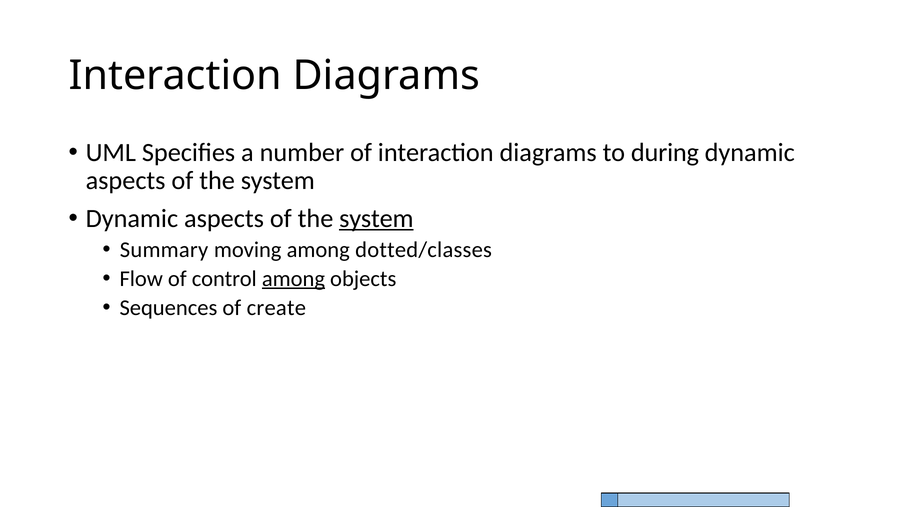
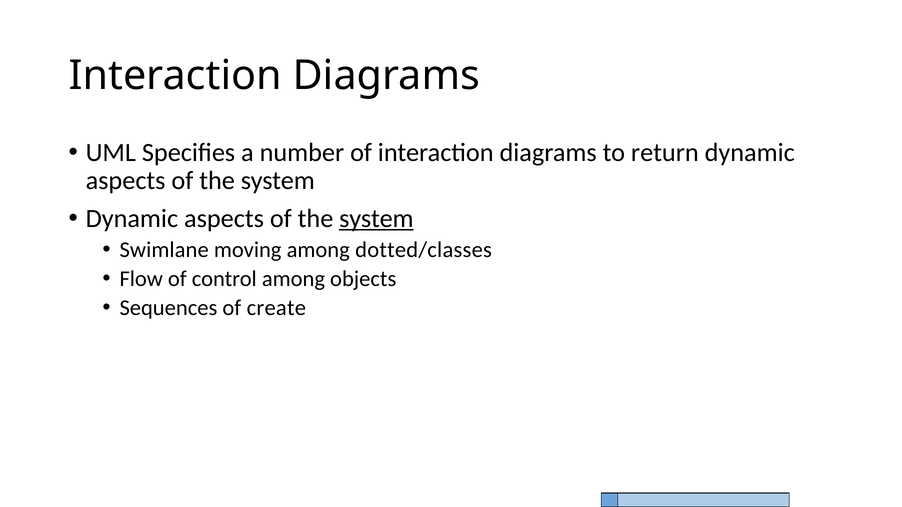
during: during -> return (665, 153)
Summary: Summary -> Swimlane (164, 250)
among underline: present -> none (293, 279)
